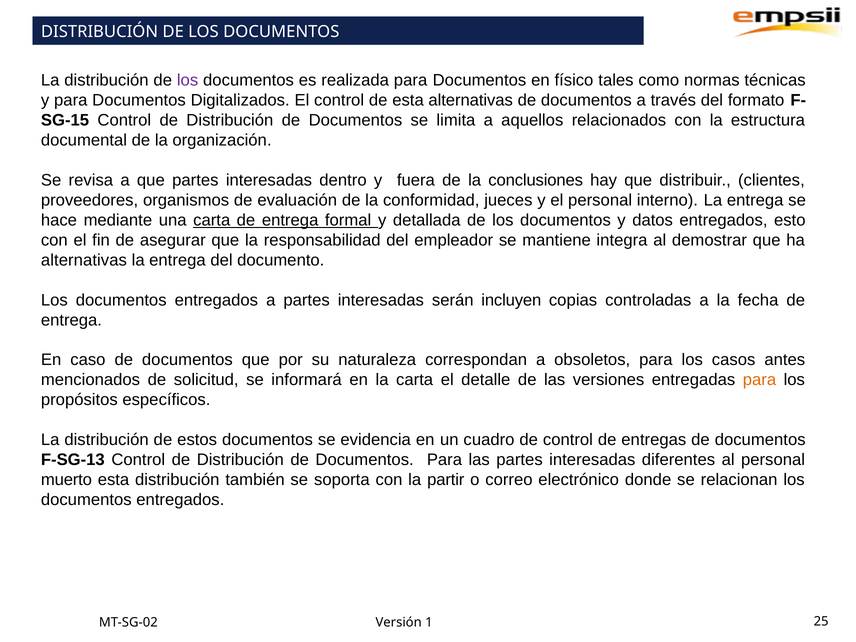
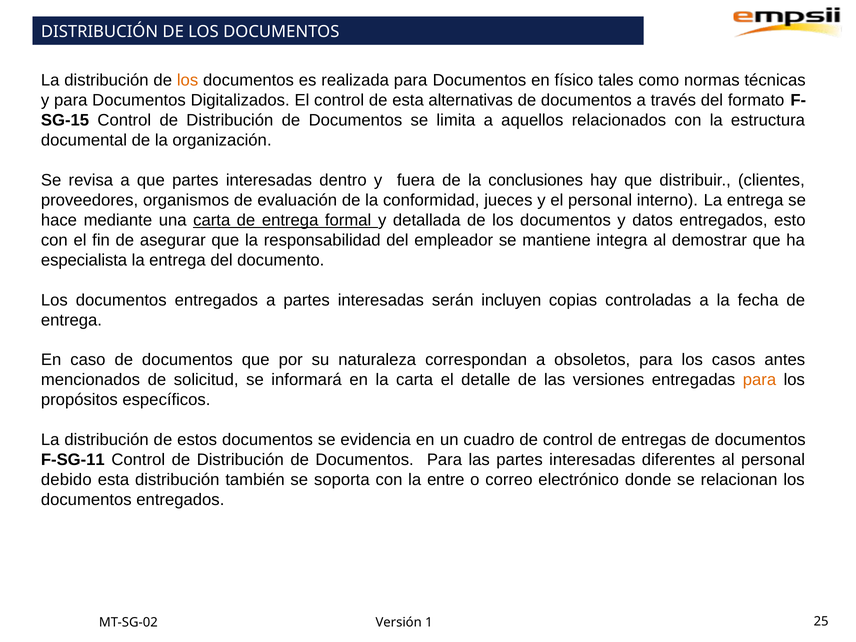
los colour: purple -> orange (188, 80)
alternativas: alternativas -> especialista (84, 260)
F-SG-13: F-SG-13 -> F-SG-11 (73, 460)
muerto: muerto -> debido (66, 480)
partir: partir -> entre (446, 480)
